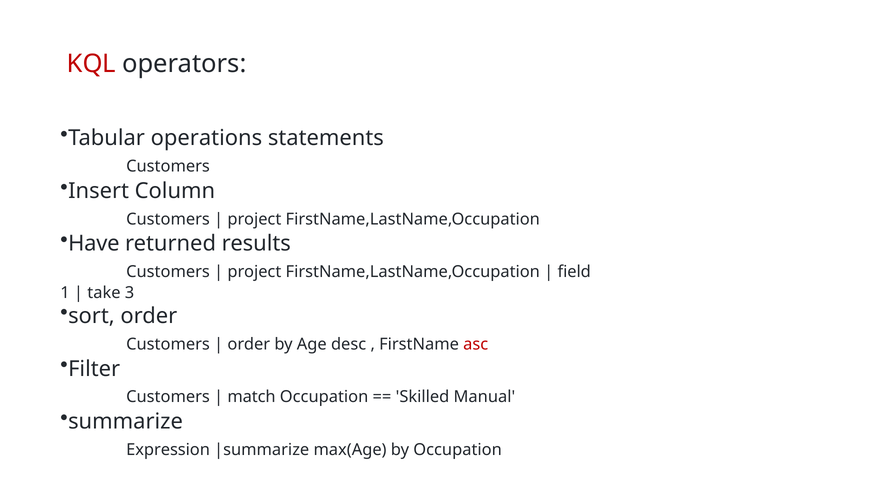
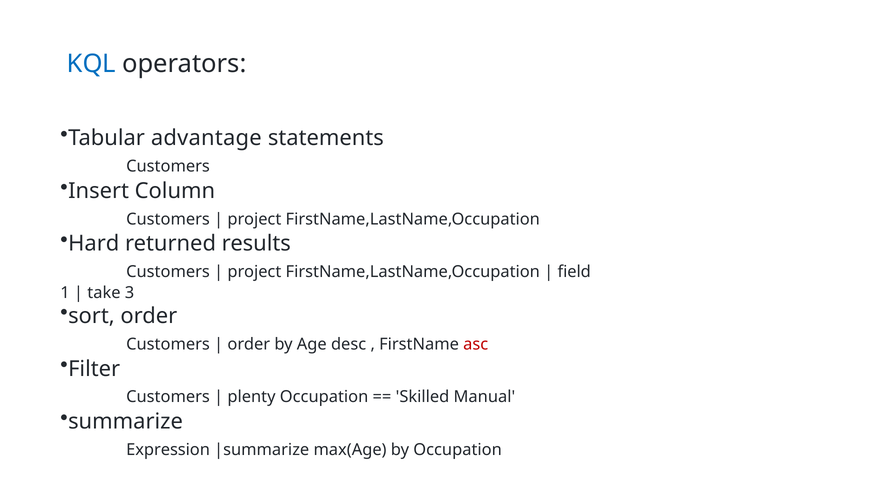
KQL colour: red -> blue (91, 64)
operations: operations -> advantage (206, 138)
Have: Have -> Hard (94, 244)
match: match -> plenty (252, 397)
